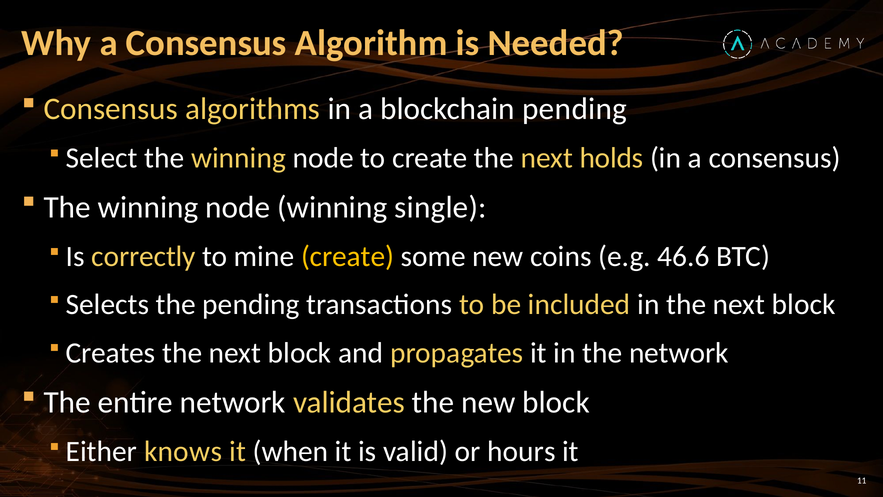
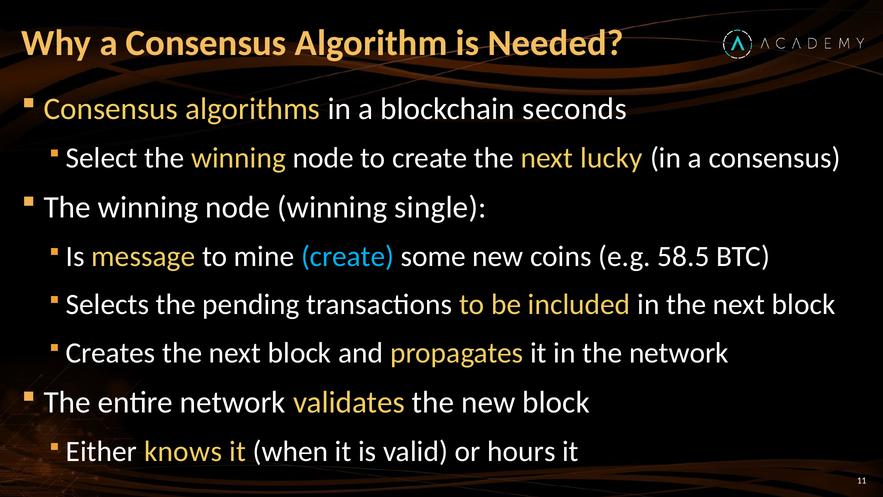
blockchain pending: pending -> seconds (575, 109)
holds: holds -> lucky (611, 158)
correctly: correctly -> message (143, 257)
create colour: yellow -> light blue (348, 257)
46.6: 46.6 -> 58.5 (684, 257)
